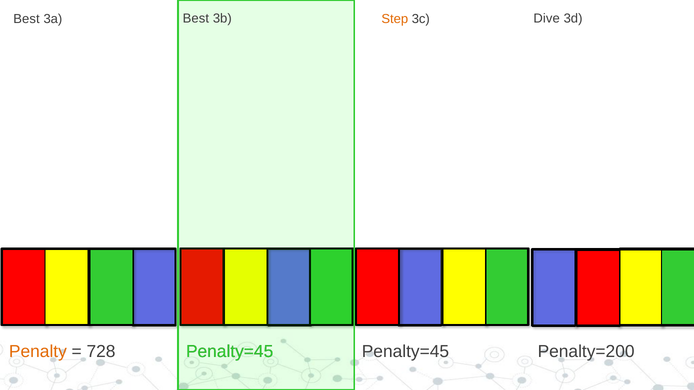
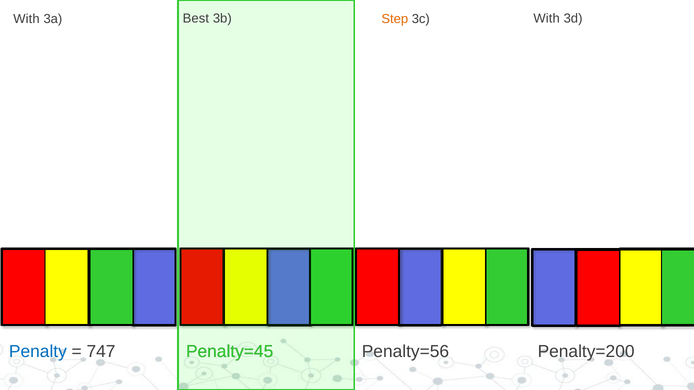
3c Dive: Dive -> With (547, 18)
Best: Best -> With (26, 19)
Penalty colour: orange -> blue (38, 352)
728: 728 -> 747 (101, 352)
Penalty=45: Penalty=45 -> Penalty=56 (405, 352)
